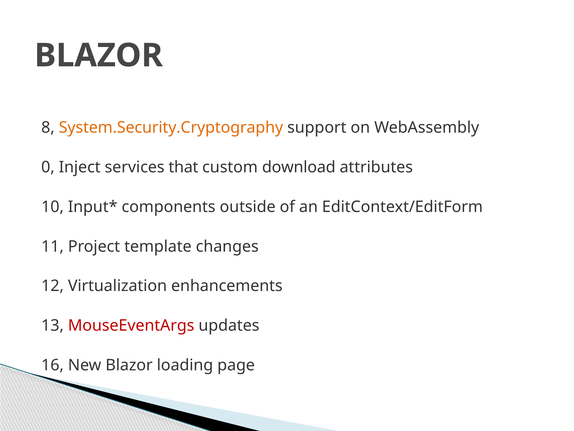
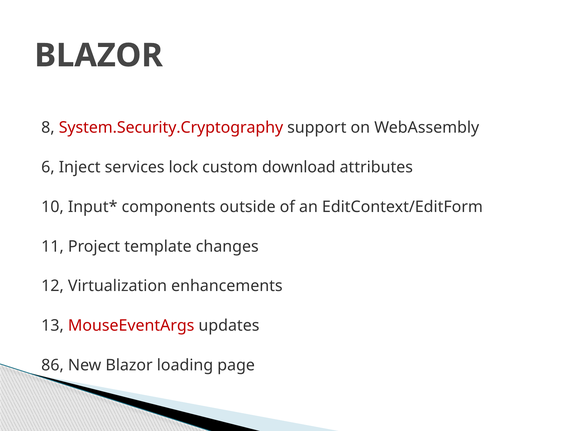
System.Security.Cryptography colour: orange -> red (171, 128)
0: 0 -> 6 (48, 167)
that: that -> lock (183, 167)
16: 16 -> 86 (53, 365)
